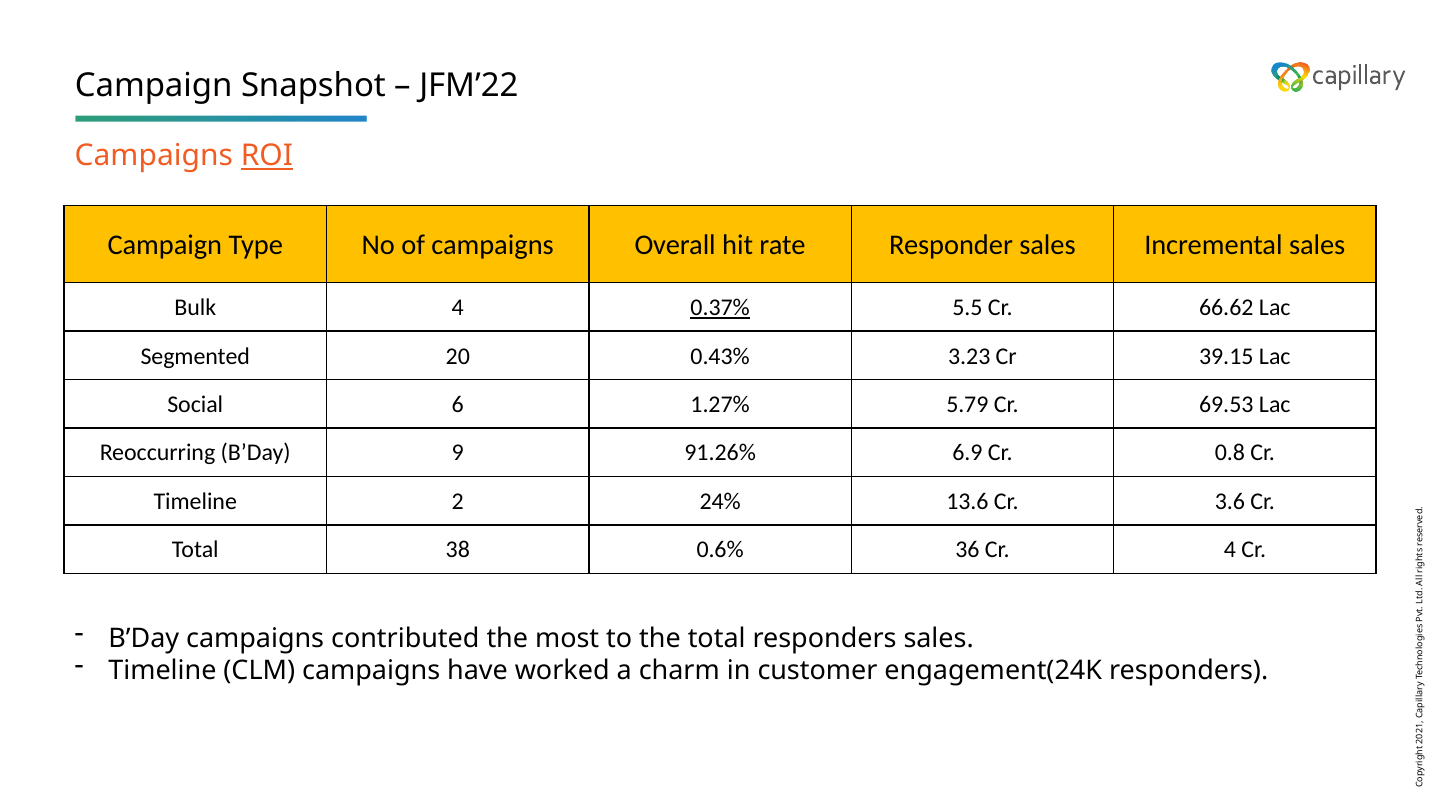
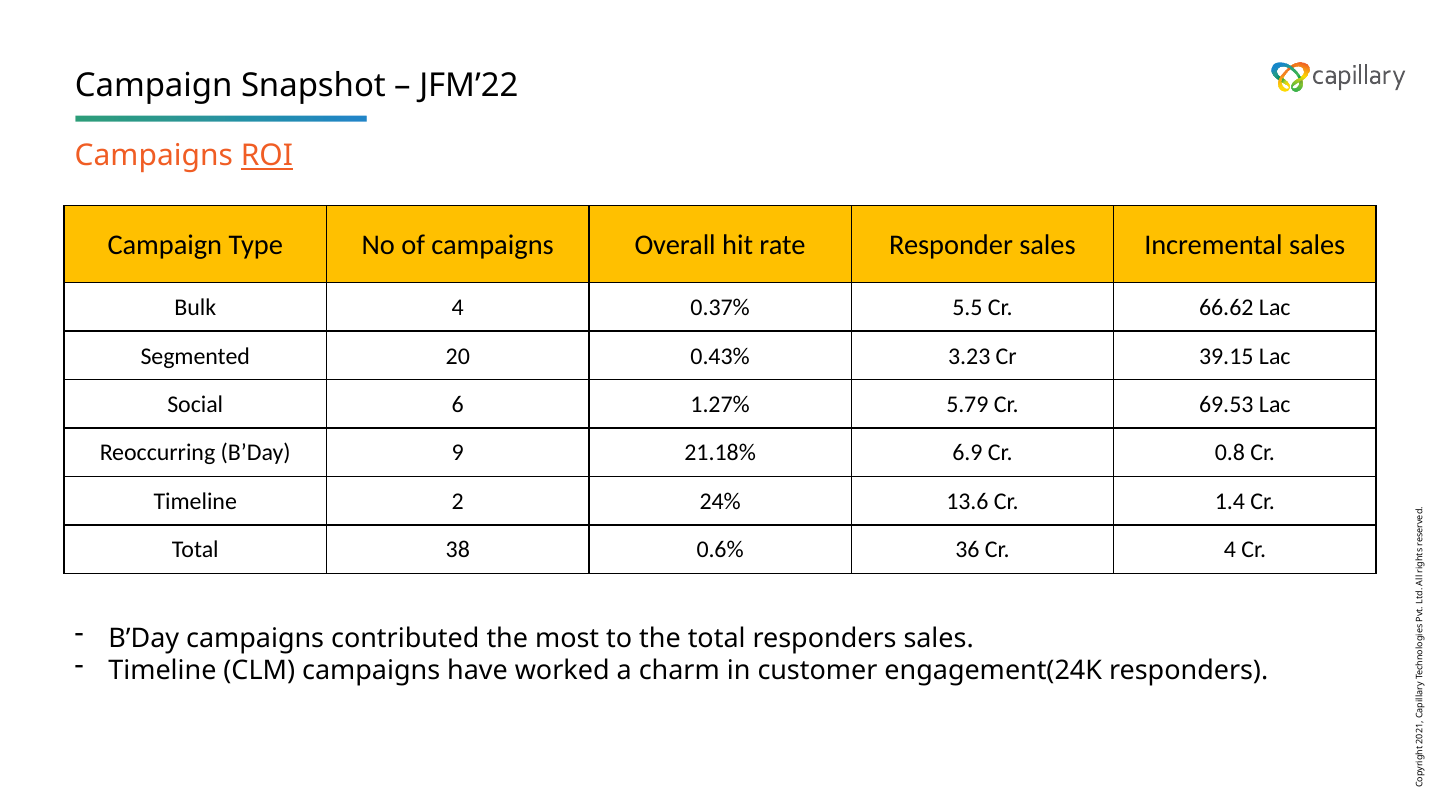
0.37% underline: present -> none (720, 308)
91.26%: 91.26% -> 21.18% (720, 453)
3.6: 3.6 -> 1.4 (1230, 501)
